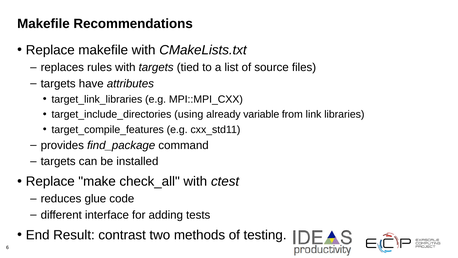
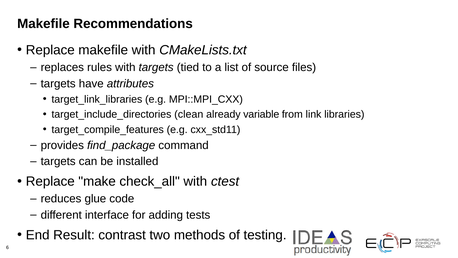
using: using -> clean (189, 114)
